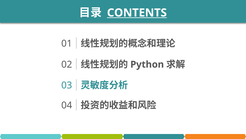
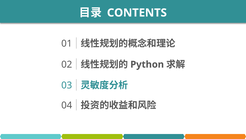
CONTENTS underline: present -> none (137, 13)
